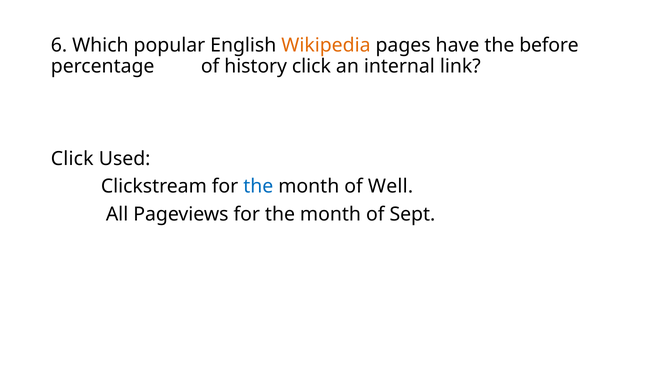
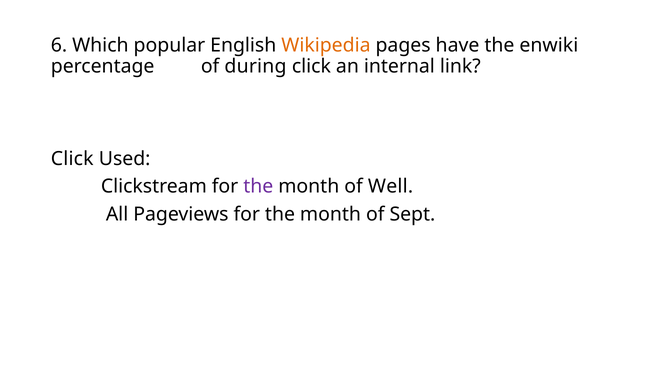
before: before -> enwiki (549, 46)
history: history -> during (256, 67)
the colour: blue -> purple (258, 187)
